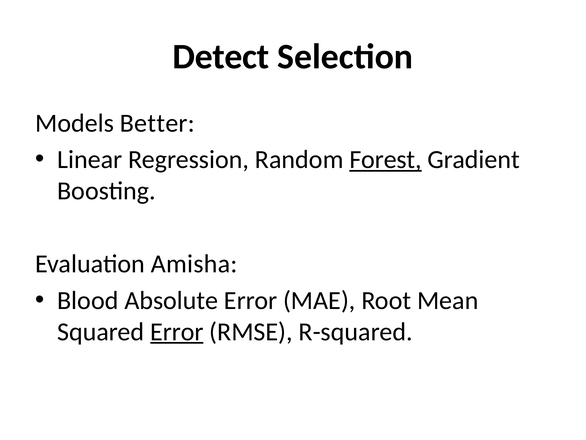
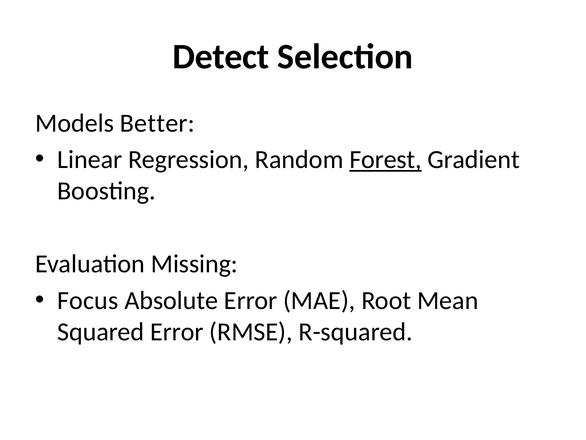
Amisha: Amisha -> Missing (194, 264)
Blood: Blood -> Focus (88, 300)
Error underline: present -> none (177, 331)
